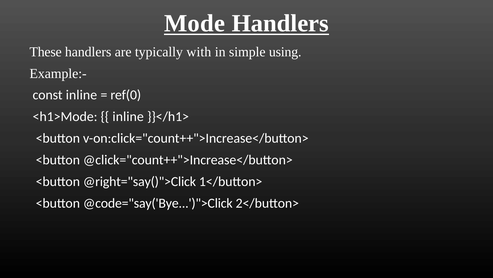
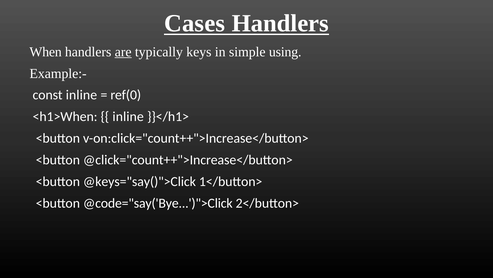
Mode: Mode -> Cases (195, 23)
These: These -> When (46, 52)
are underline: none -> present (123, 52)
with: with -> keys (199, 52)
<h1>Mode: <h1>Mode -> <h1>When (65, 116)
@right="say()">Click: @right="say()">Click -> @keys="say()">Click (140, 181)
